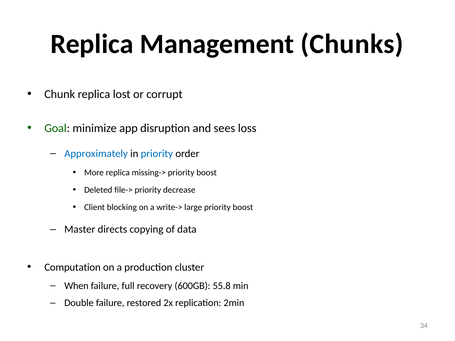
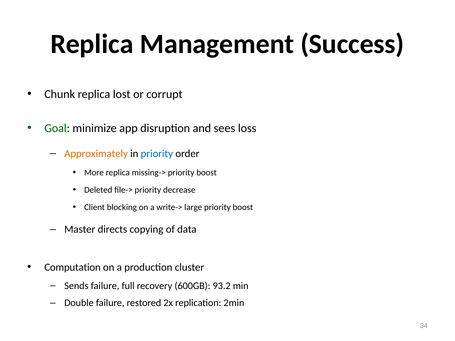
Chunks: Chunks -> Success (352, 44)
Approximately colour: blue -> orange (96, 154)
When: When -> Sends (76, 286)
55.8: 55.8 -> 93.2 (222, 286)
